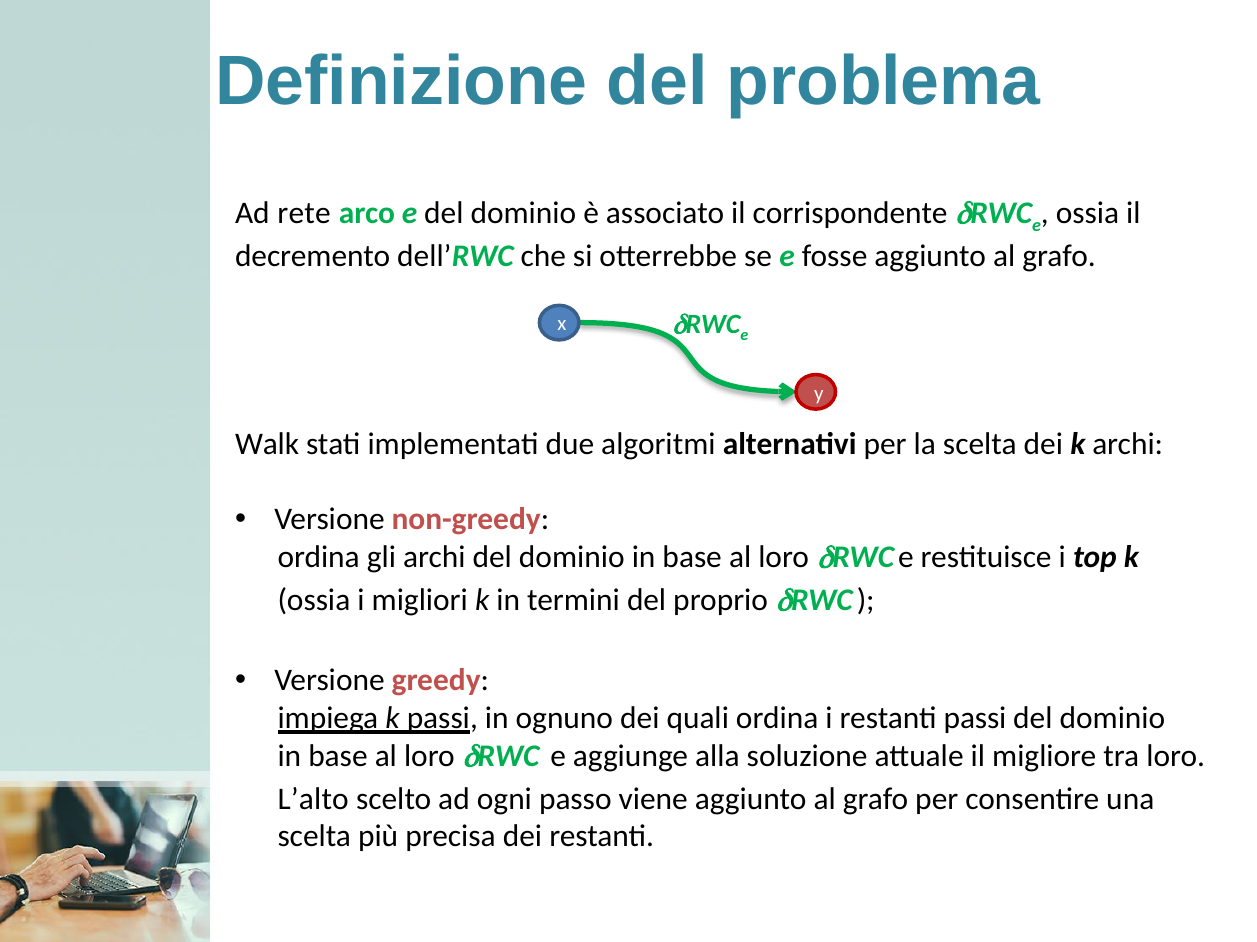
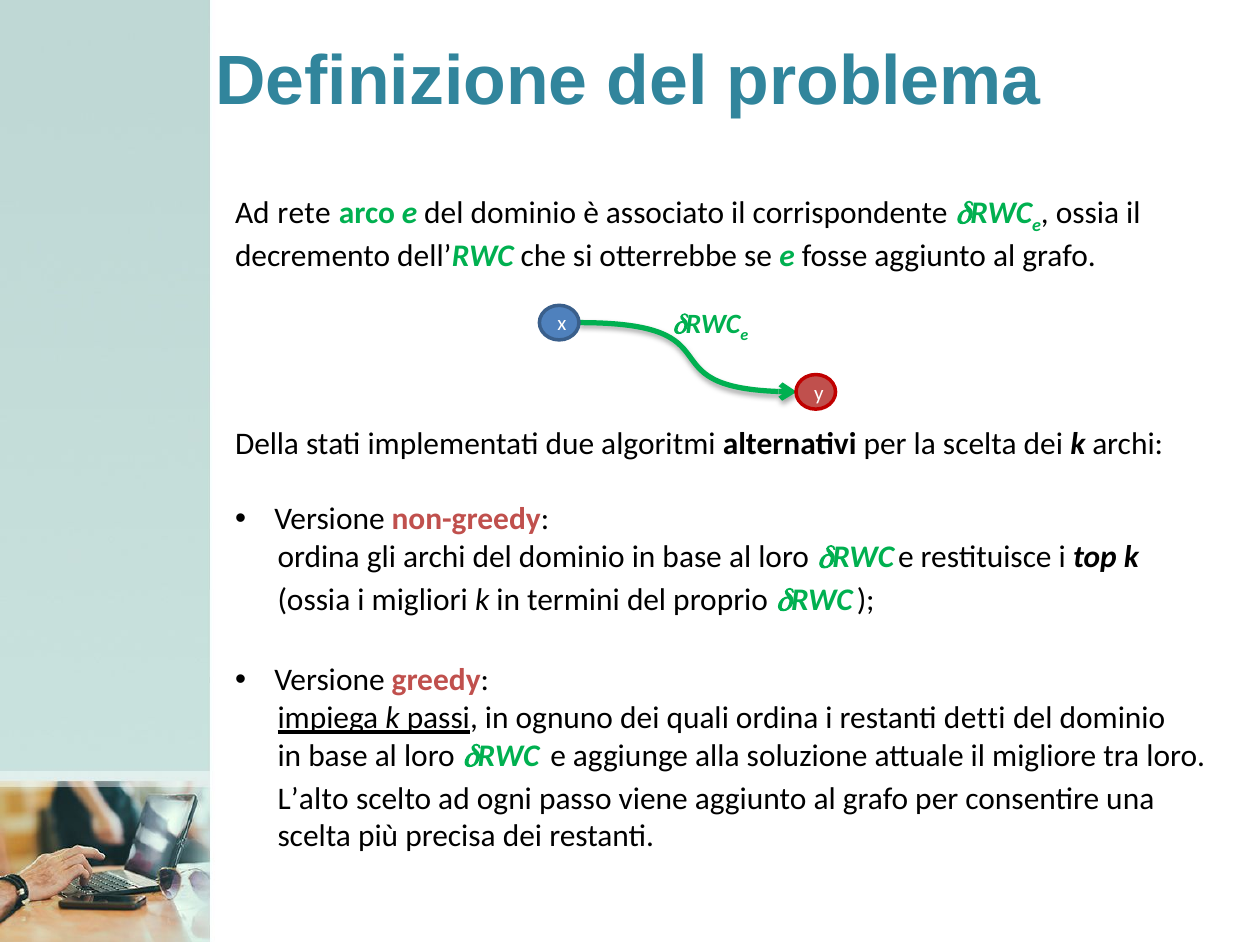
Walk: Walk -> Della (267, 445)
restanti passi: passi -> detti (975, 719)
